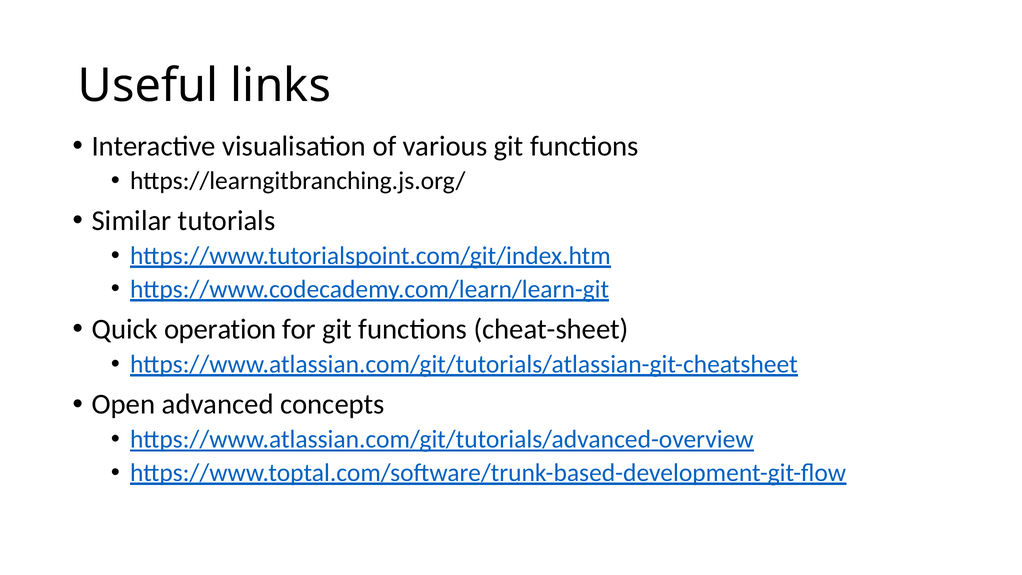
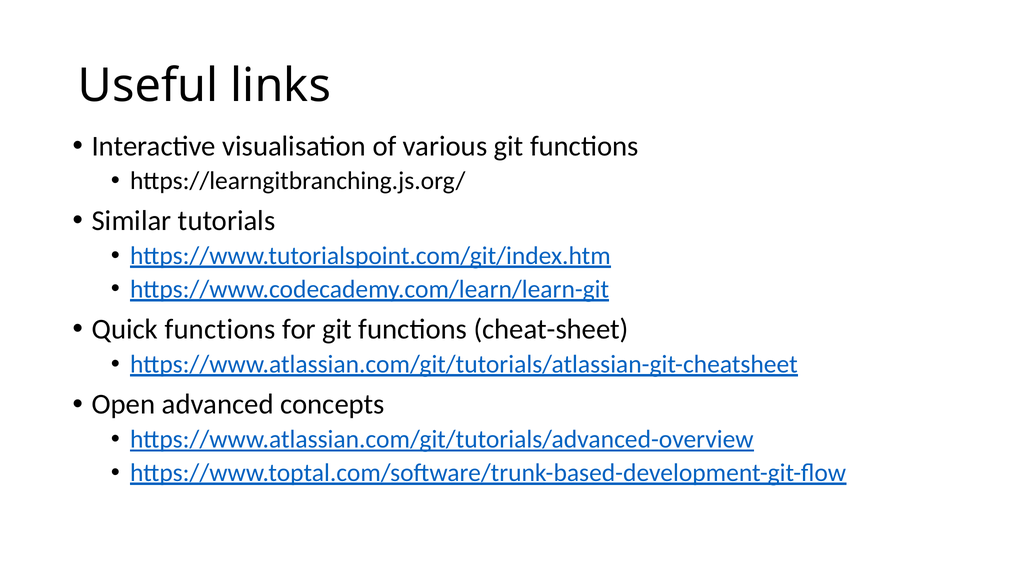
Quick operation: operation -> functions (220, 329)
